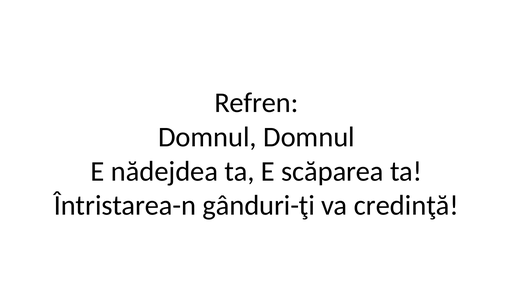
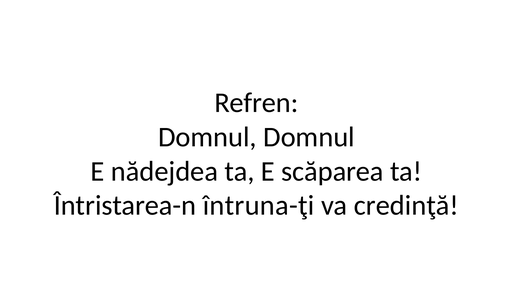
gânduri-ţi: gânduri-ţi -> întruna-ţi (259, 205)
